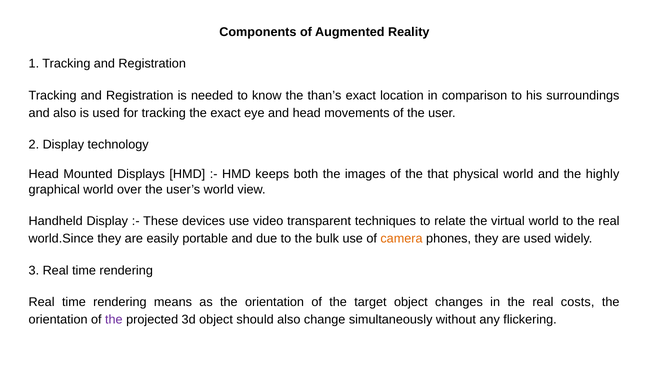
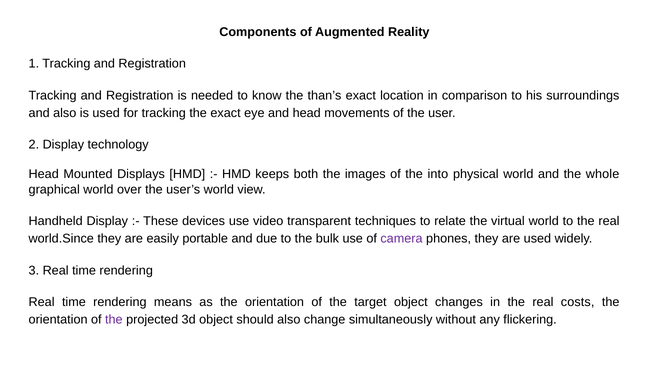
that: that -> into (438, 174)
highly: highly -> whole (603, 174)
camera colour: orange -> purple (401, 239)
